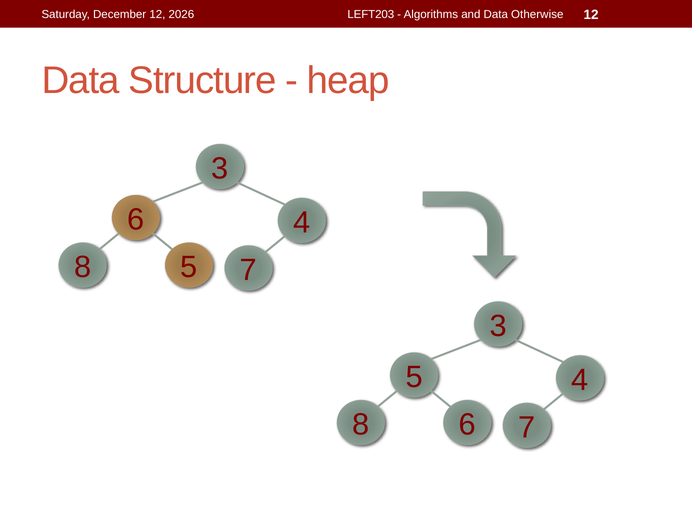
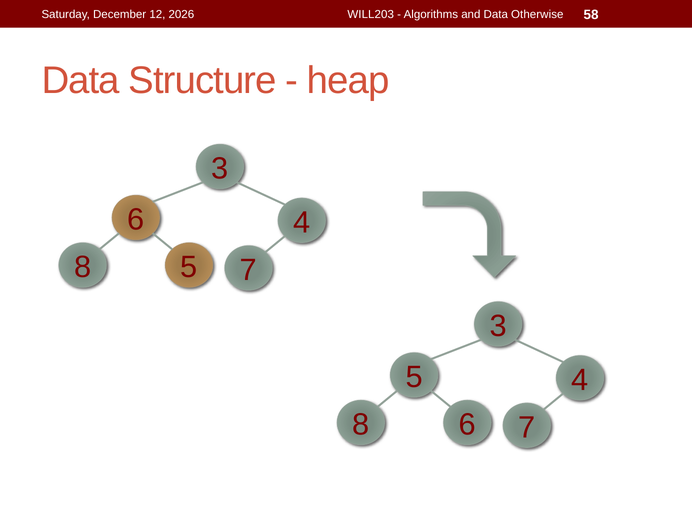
LEFT203: LEFT203 -> WILL203 (371, 15)
12: 12 -> 58 (591, 15)
